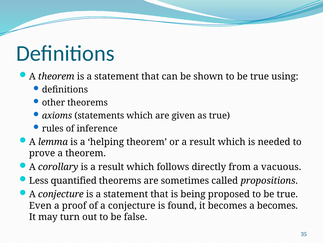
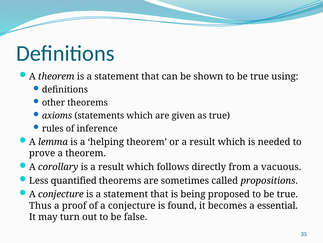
Even: Even -> Thus (40, 205)
a becomes: becomes -> essential (277, 205)
